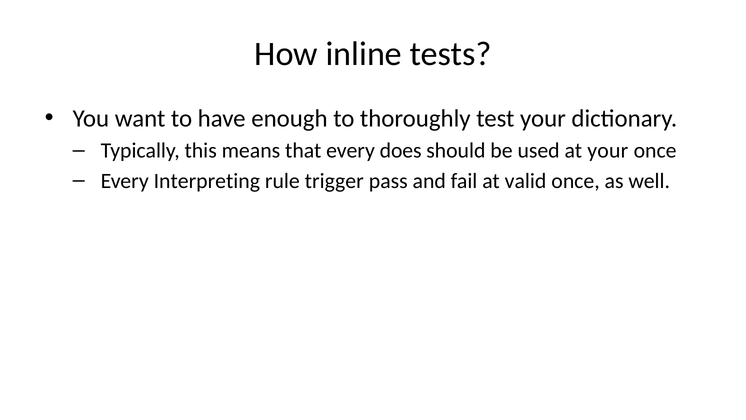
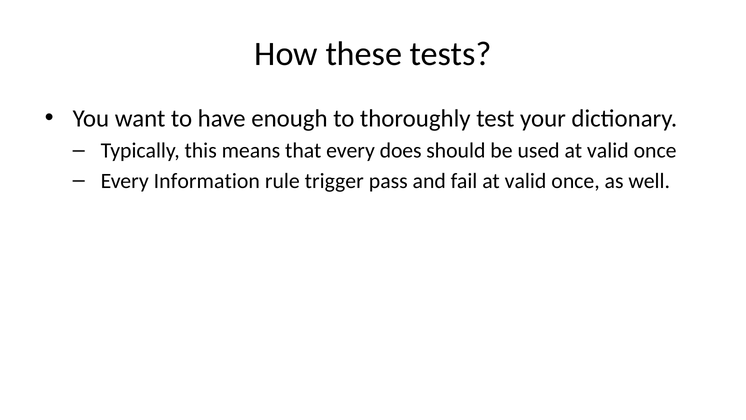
inline: inline -> these (364, 54)
used at your: your -> valid (608, 150)
Interpreting: Interpreting -> Information (207, 181)
